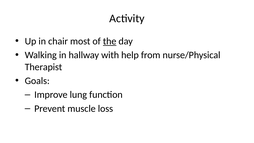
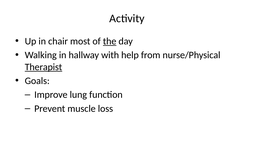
Therapist underline: none -> present (43, 67)
